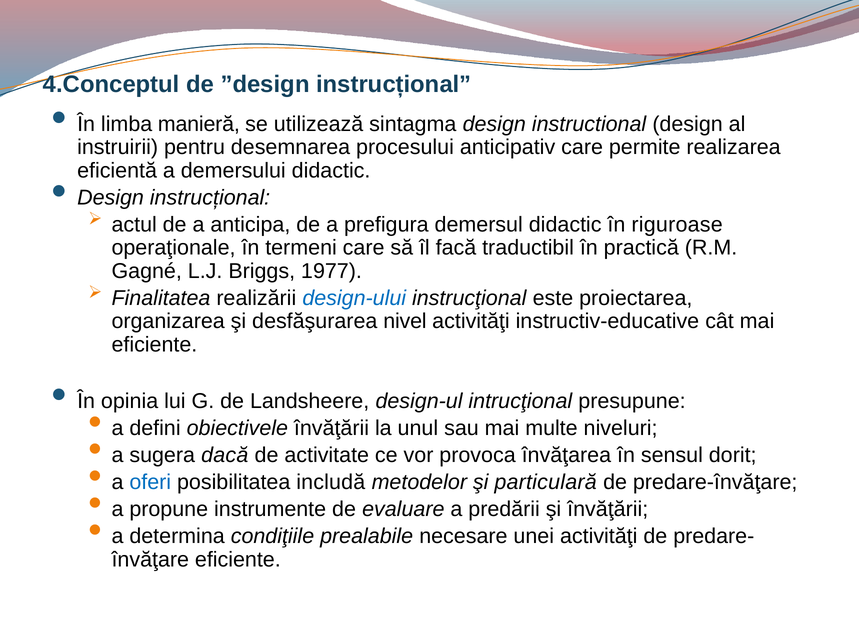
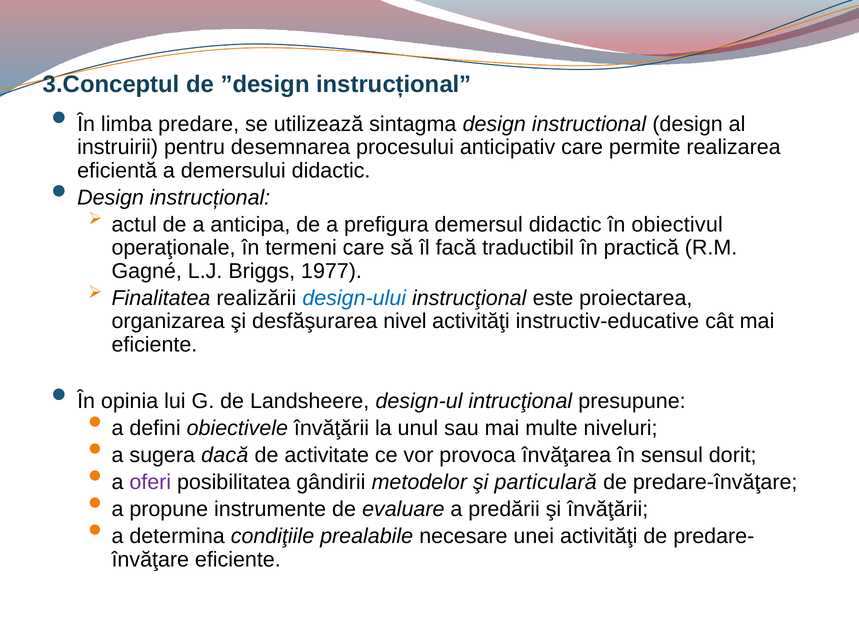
4.Conceptul: 4.Conceptul -> 3.Conceptul (111, 85)
manieră: manieră -> predare (199, 124)
riguroase: riguroase -> obiectivul (677, 225)
oferi colour: blue -> purple (150, 482)
includă: includă -> gândirii (331, 482)
